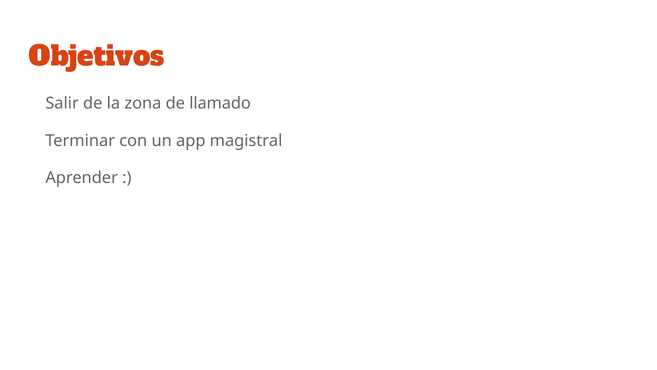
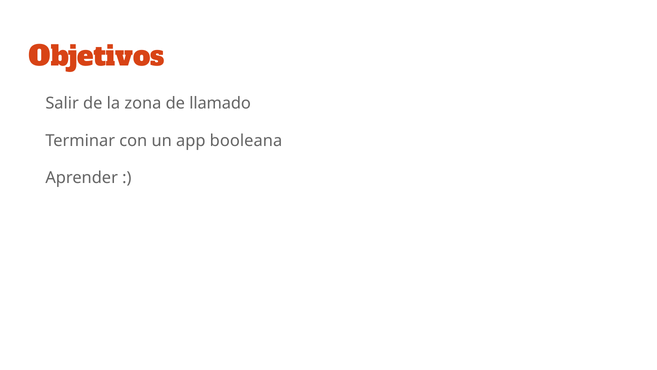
magistral: magistral -> booleana (246, 141)
